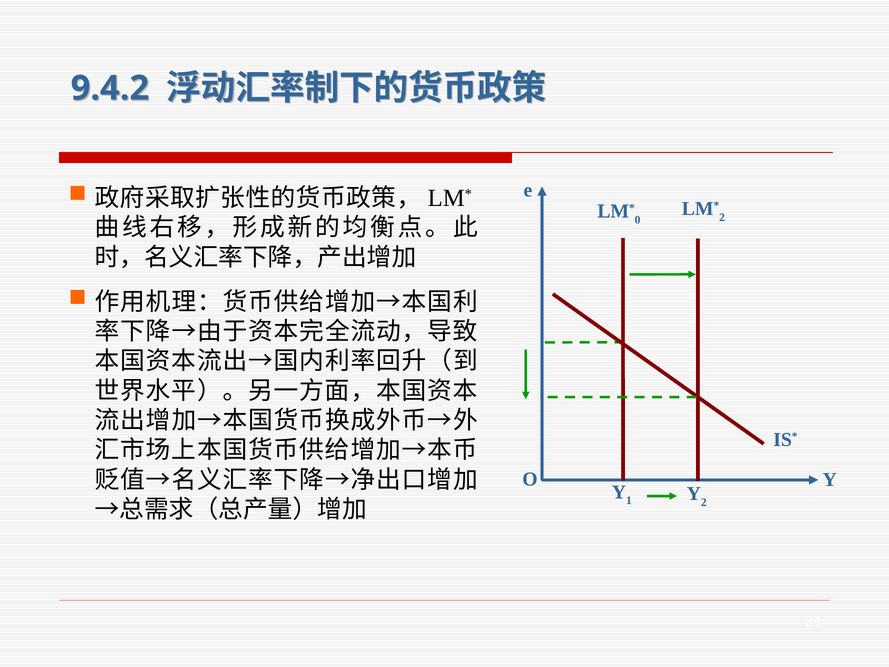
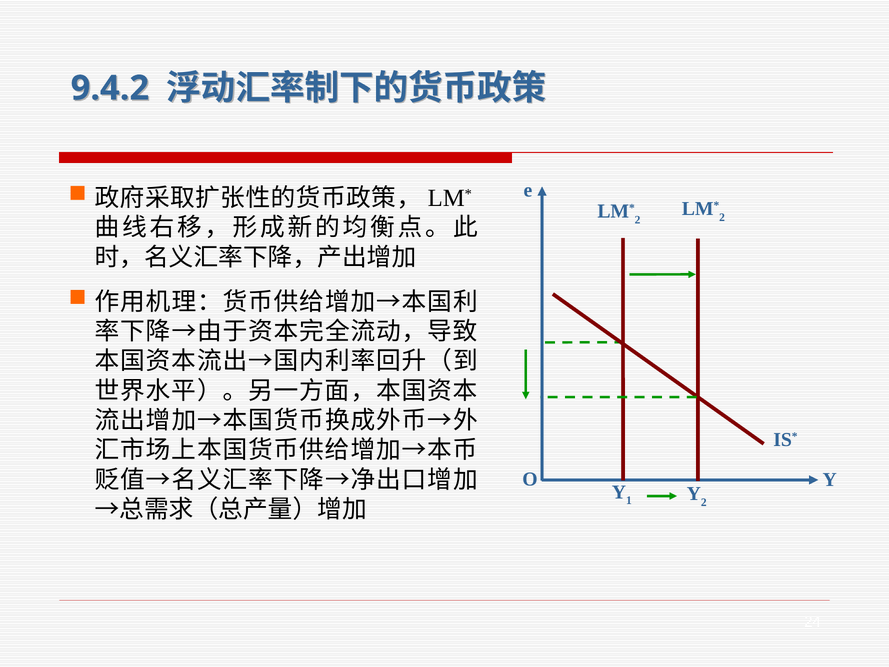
0: 0 -> 2 (638, 220)
